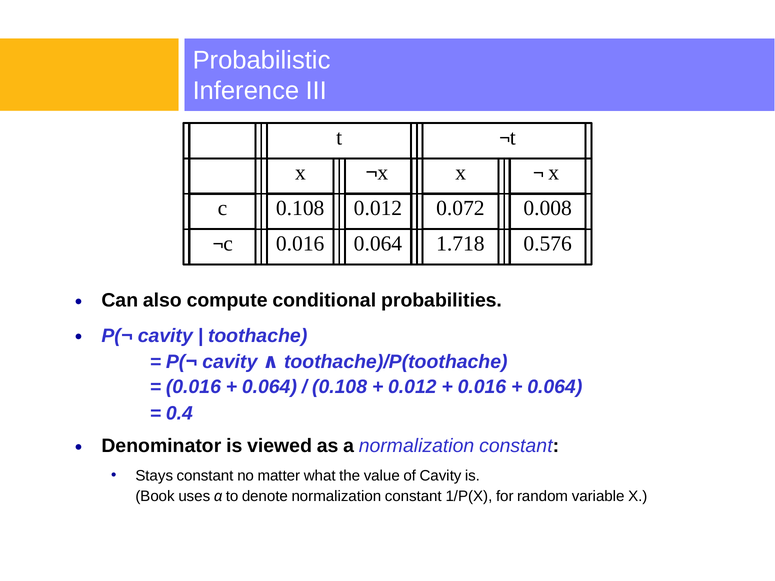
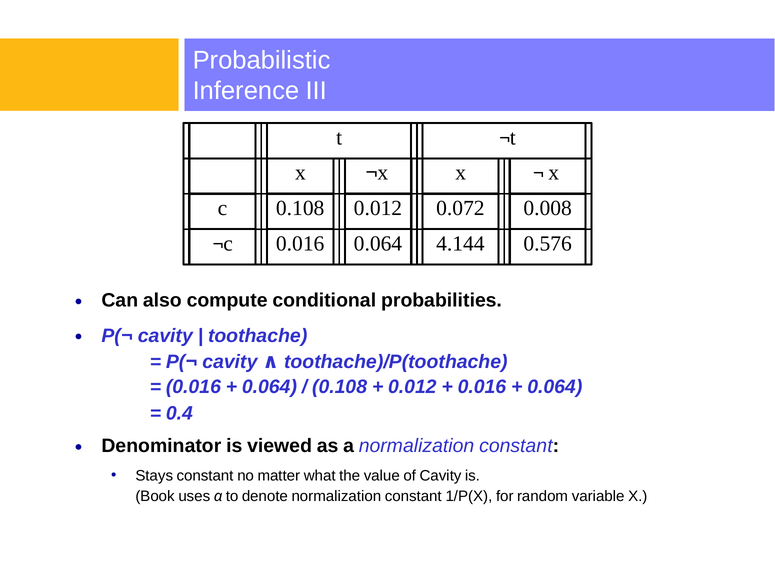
1.718: 1.718 -> 4.144 (460, 244)
